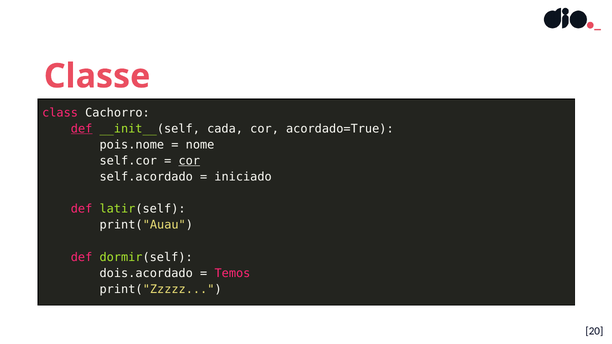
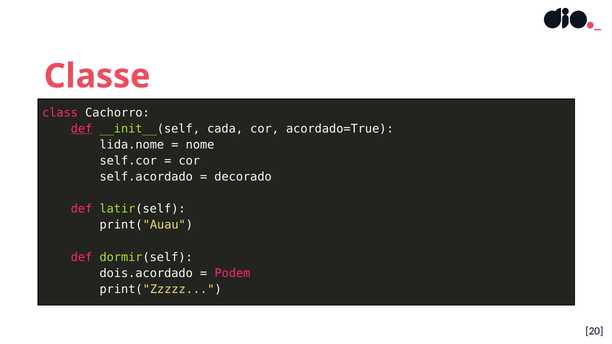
pois.nome: pois.nome -> lida.nome (132, 145)
cor underline: present -> none (189, 161)
iniciado: iniciado -> decorado (243, 177)
Temos: Temos -> Podem (232, 273)
